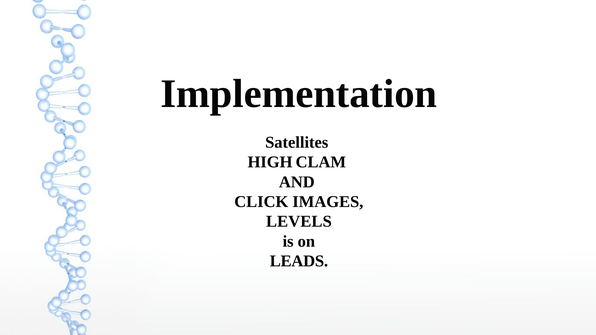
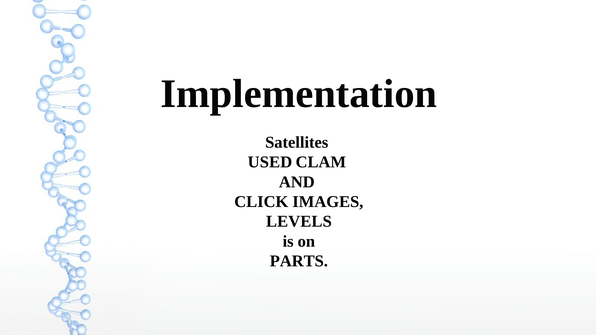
HIGH: HIGH -> USED (270, 162)
LEADS: LEADS -> PARTS (299, 261)
